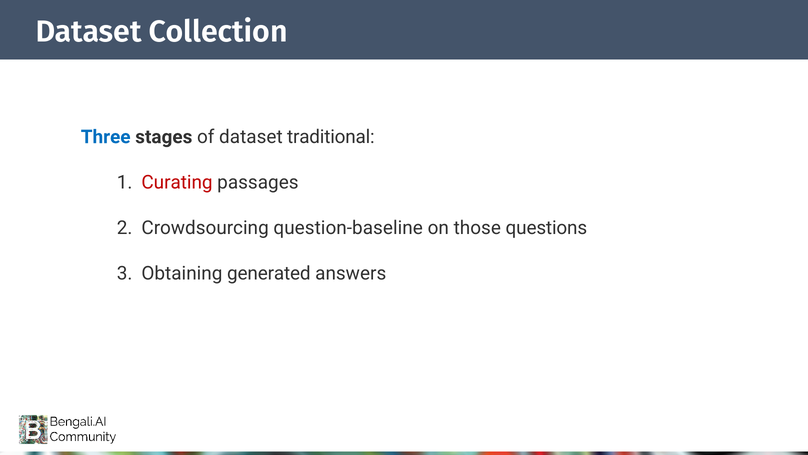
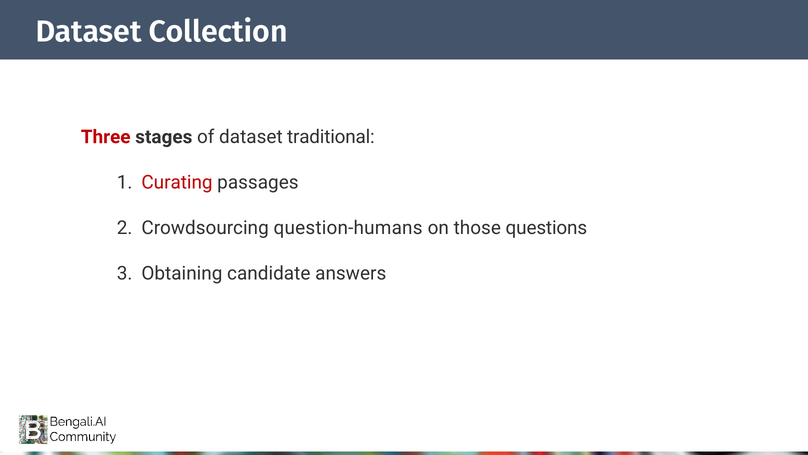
Three colour: blue -> red (106, 137)
question-baseline: question-baseline -> question-humans (348, 228)
generated: generated -> candidate (269, 273)
